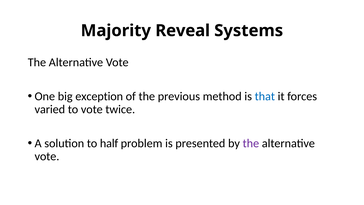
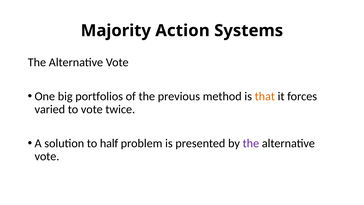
Reveal: Reveal -> Action (182, 31)
exception: exception -> portfolios (99, 96)
that colour: blue -> orange (265, 96)
